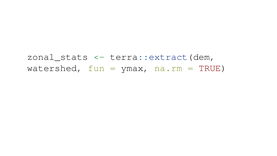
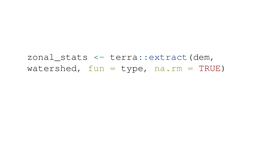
ymax: ymax -> type (135, 68)
